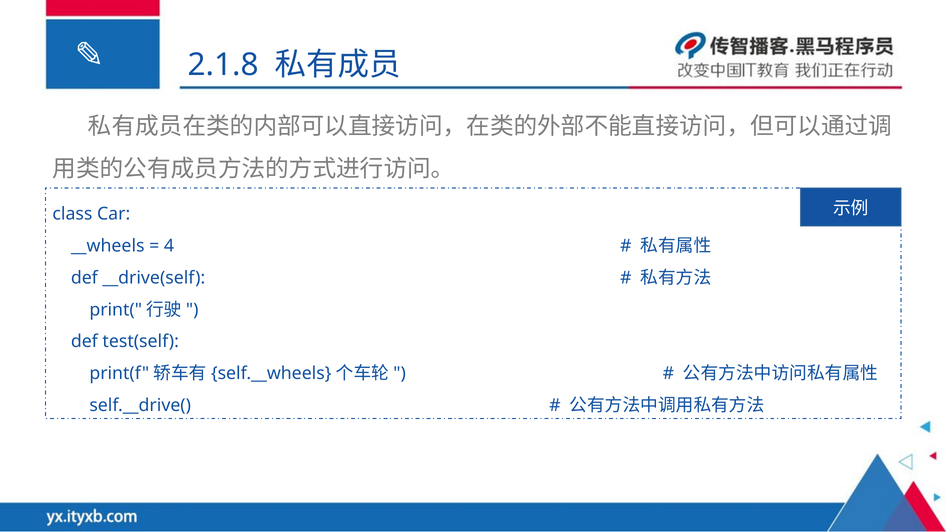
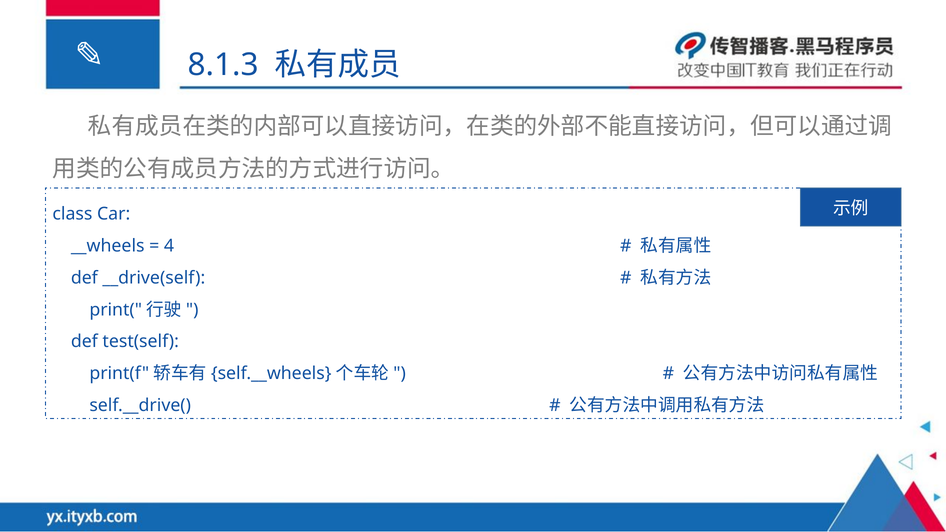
2.1.8: 2.1.8 -> 8.1.3 (223, 65)
